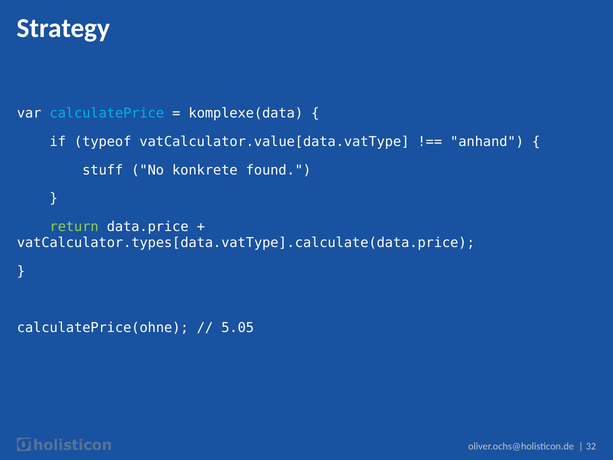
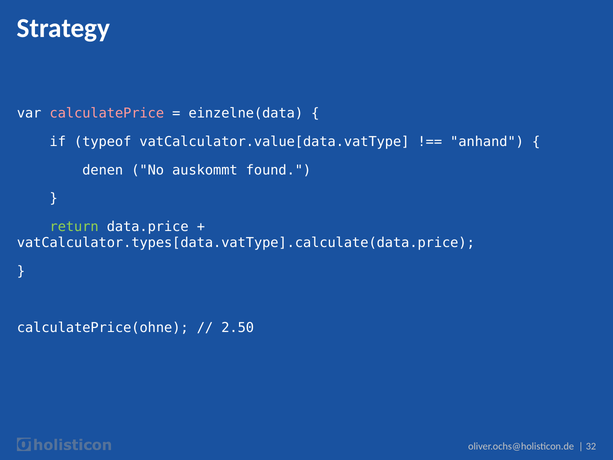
calculatePrice colour: light blue -> pink (107, 113)
komplexe(data: komplexe(data -> einzelne(data (246, 113)
stuff: stuff -> denen (103, 170)
konkrete: konkrete -> auskommt (205, 170)
5.05: 5.05 -> 2.50 (238, 328)
